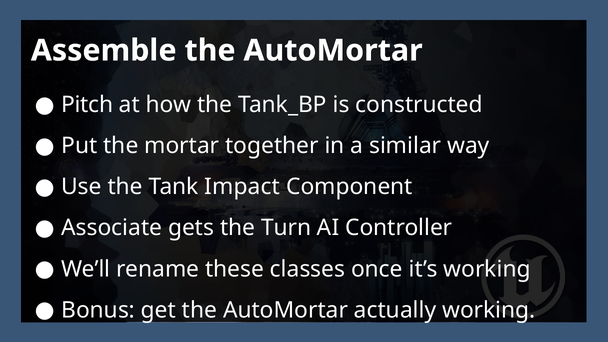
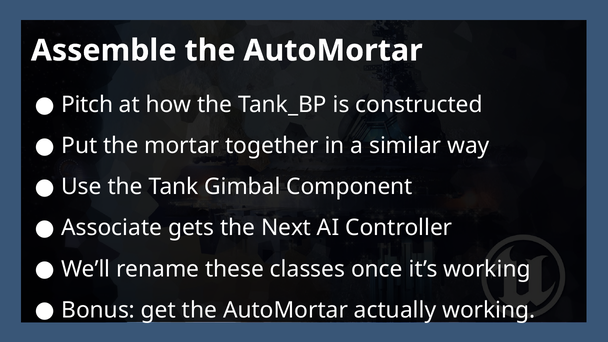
Impact: Impact -> Gimbal (242, 187)
Turn: Turn -> Next (286, 228)
